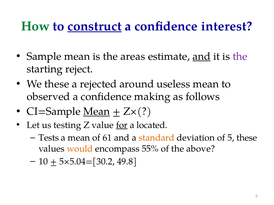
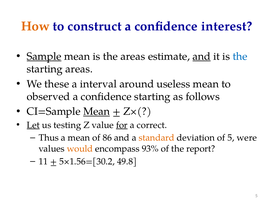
How colour: green -> orange (35, 26)
construct underline: present -> none (95, 26)
Sample underline: none -> present (44, 56)
the colour: purple -> blue (240, 56)
starting reject: reject -> areas (79, 69)
rejected: rejected -> interval (98, 84)
confidence making: making -> starting (152, 97)
Let underline: none -> present (33, 125)
located: located -> correct (152, 125)
Tests: Tests -> Thus (49, 138)
61: 61 -> 86 (107, 138)
5 these: these -> were (247, 138)
55%: 55% -> 93% (150, 149)
above: above -> report (201, 149)
10: 10 -> 11 (43, 162)
5×5.04=[30.2: 5×5.04=[30.2 -> 5×1.56=[30.2 (87, 162)
